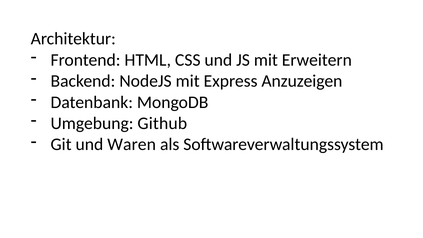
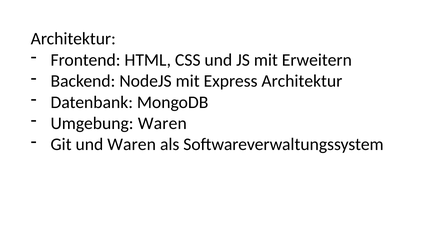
Express Anzuzeigen: Anzuzeigen -> Architektur (302, 81)
Umgebung Github: Github -> Waren (162, 123)
